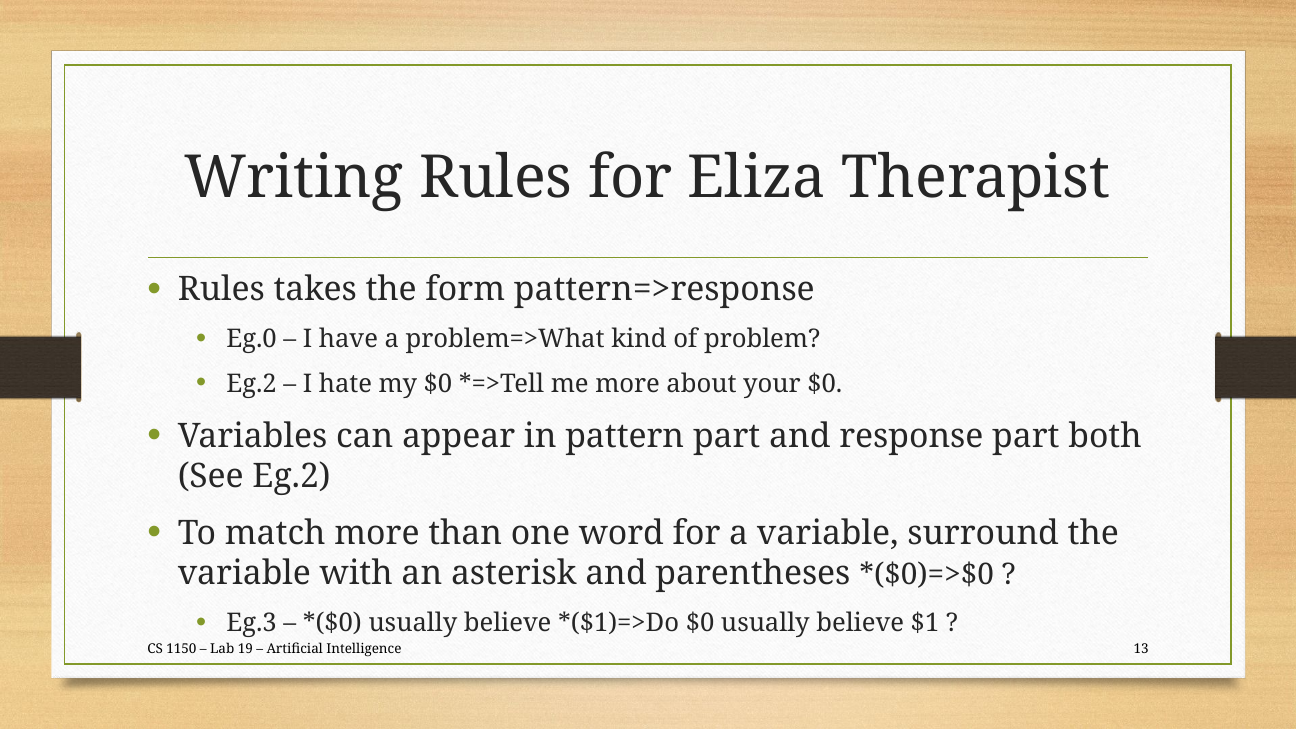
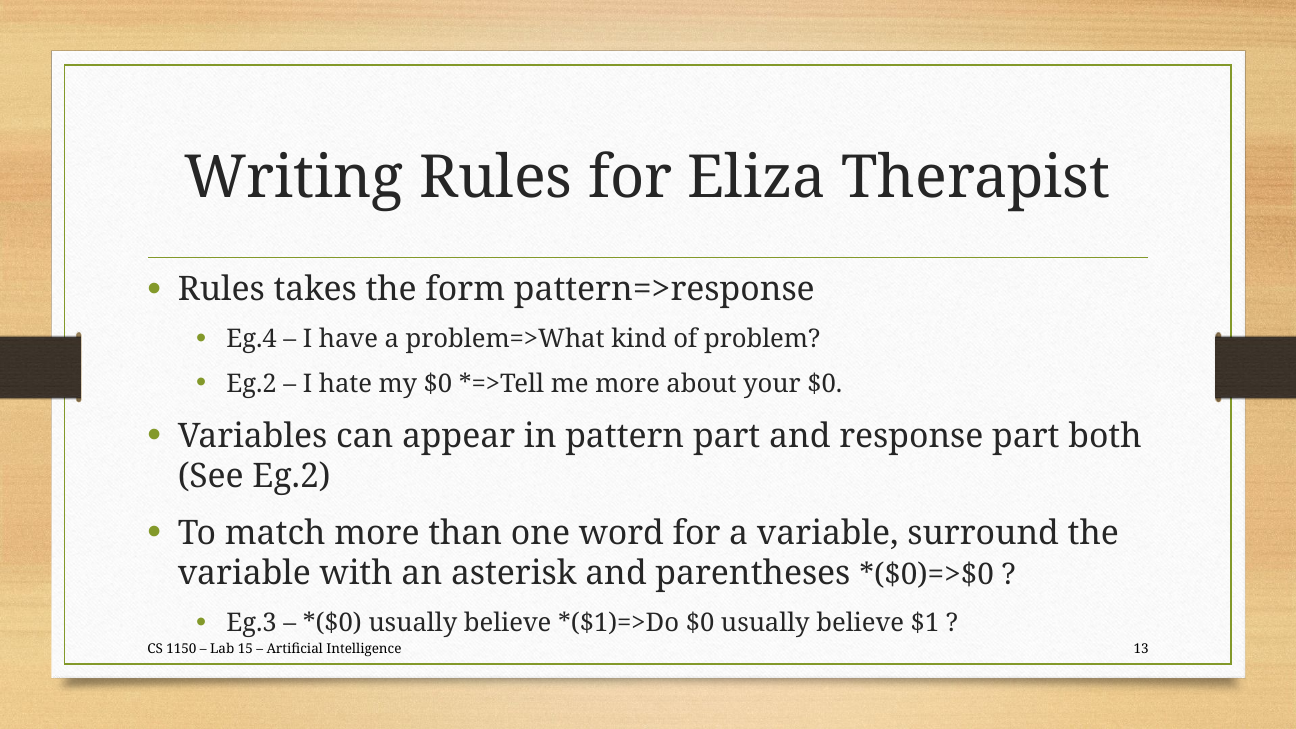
Eg.0: Eg.0 -> Eg.4 (252, 339)
19: 19 -> 15 (245, 649)
